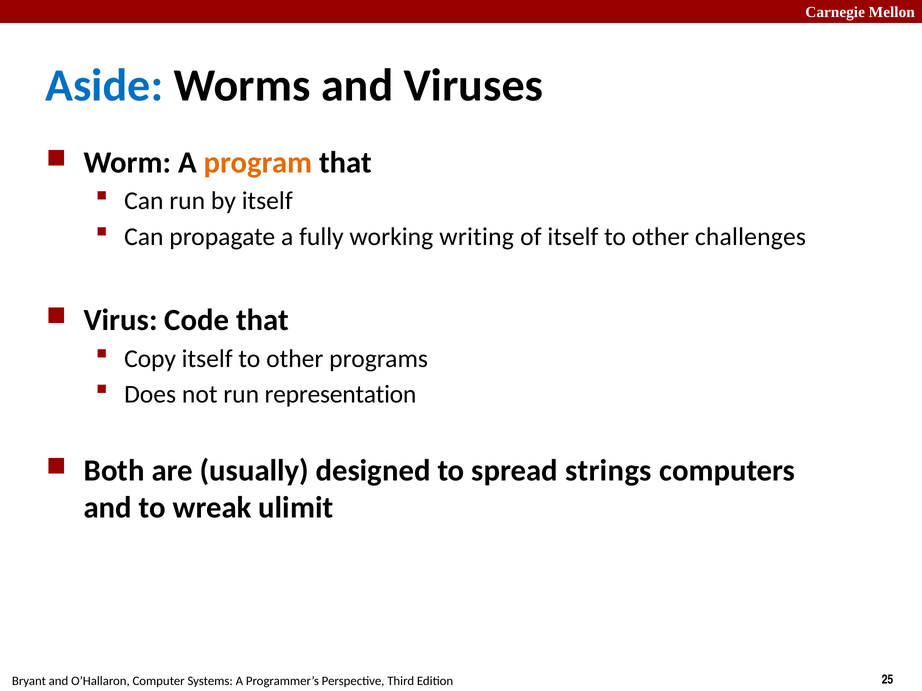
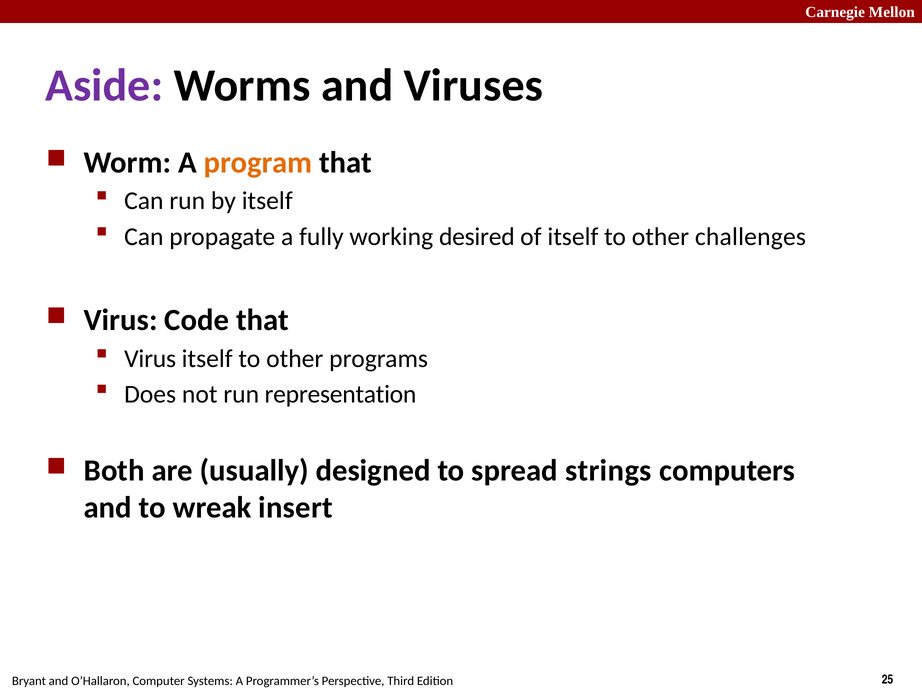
Aside colour: blue -> purple (104, 85)
writing: writing -> desired (477, 237)
Copy: Copy -> Virus (150, 359)
ulimit: ulimit -> insert (296, 508)
